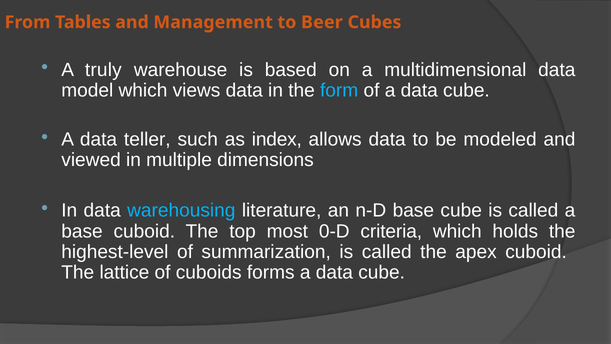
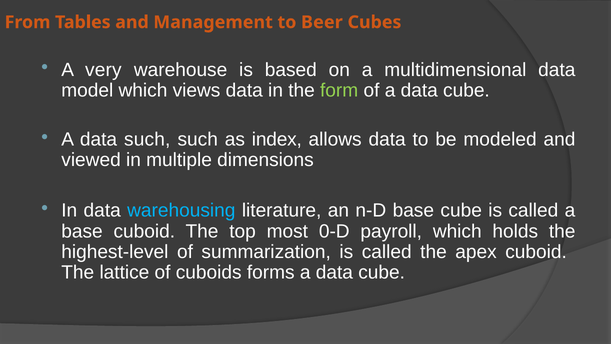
truly: truly -> very (103, 70)
form colour: light blue -> light green (339, 90)
data teller: teller -> such (147, 139)
criteria: criteria -> payroll (391, 231)
